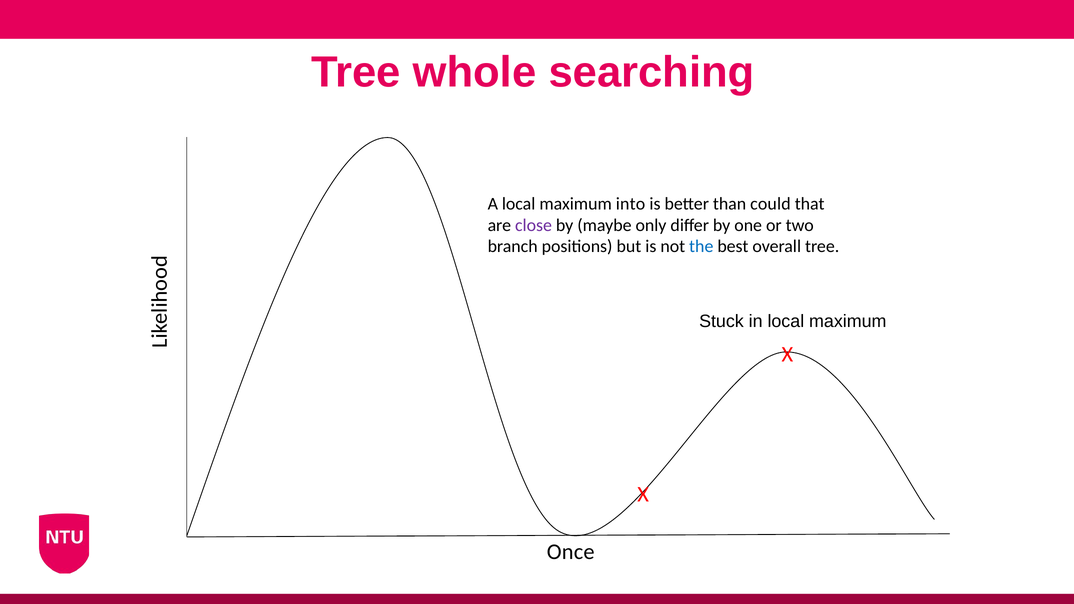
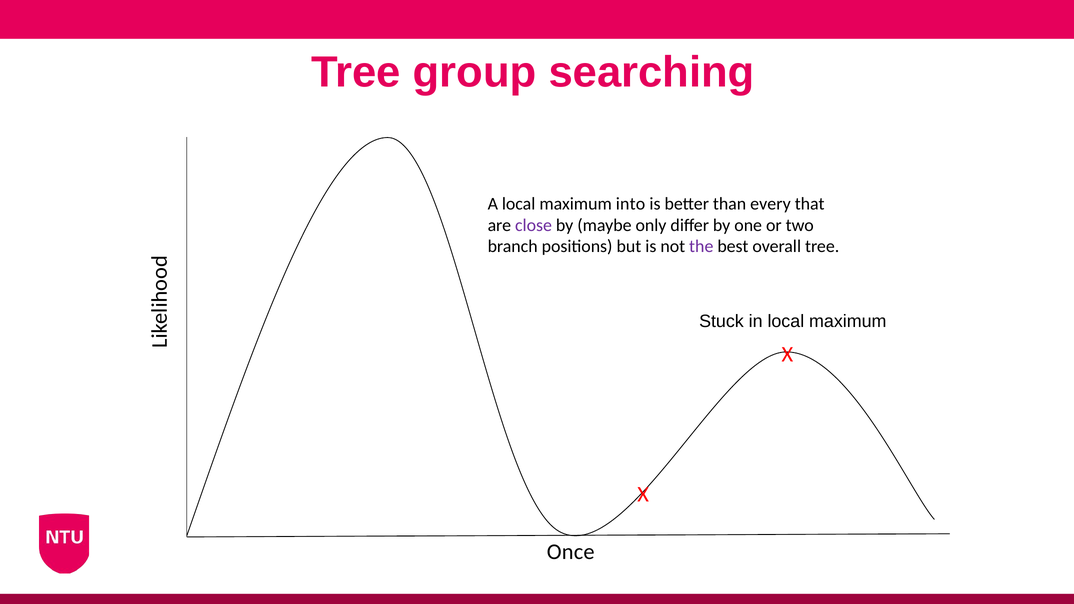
whole: whole -> group (475, 72)
could: could -> every (770, 204)
the colour: blue -> purple (701, 247)
